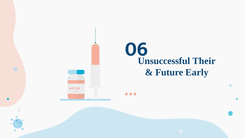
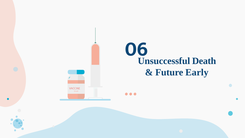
Their: Their -> Death (204, 61)
